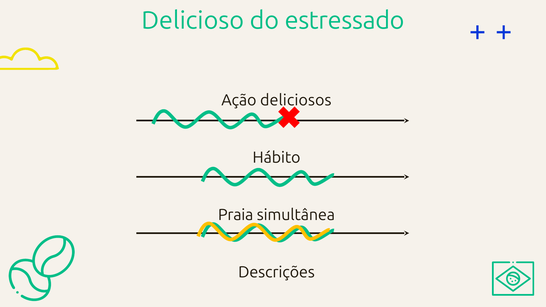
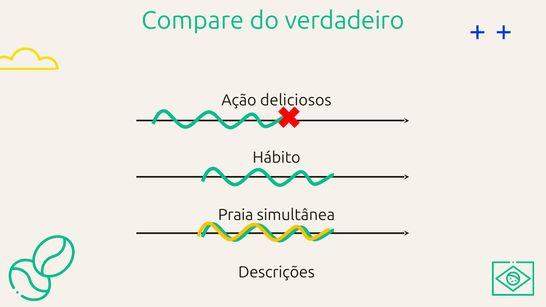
Delicioso: Delicioso -> Compare (193, 21)
estressado: estressado -> verdadeiro (345, 21)
